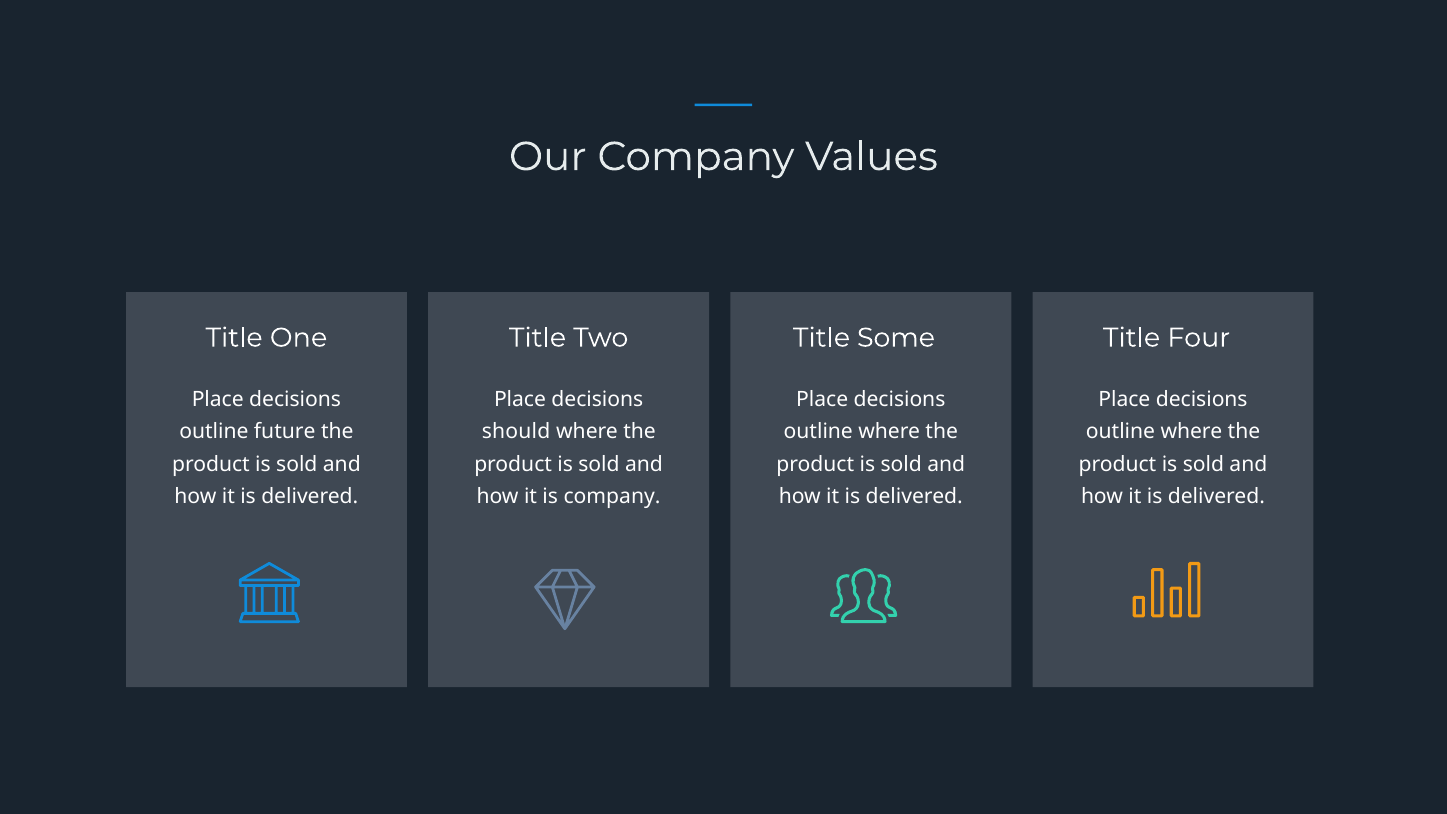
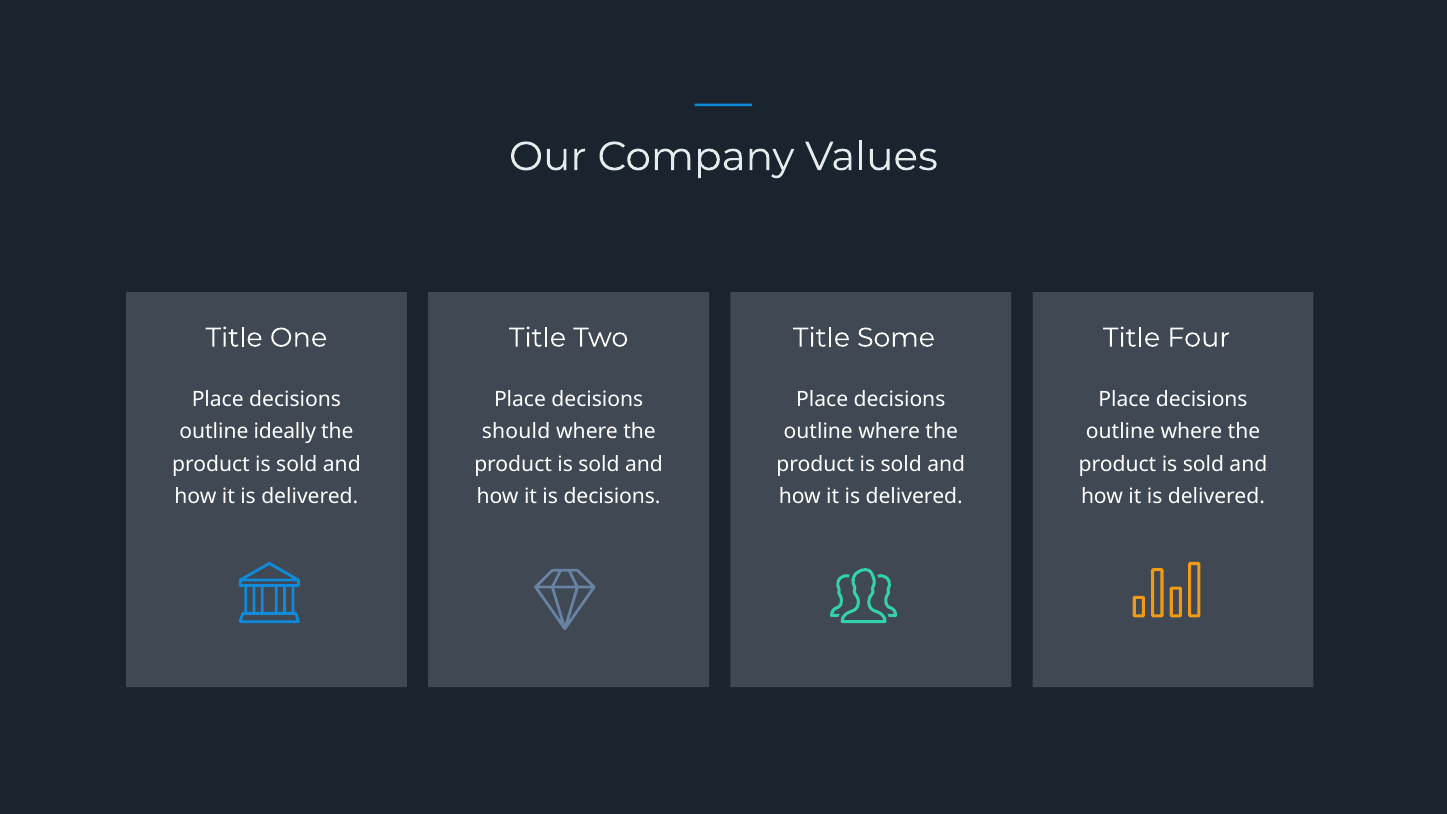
future: future -> ideally (285, 432)
is company: company -> decisions (612, 497)
